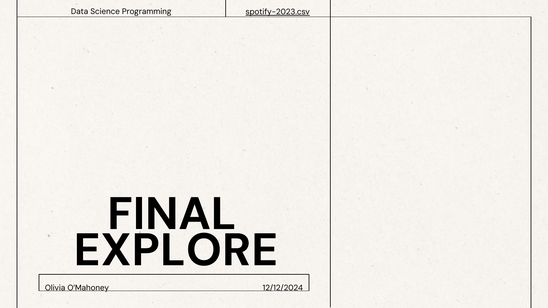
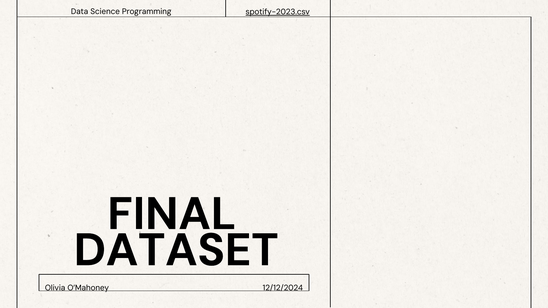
EXPLORE: EXPLORE -> DATASET (176, 250)
